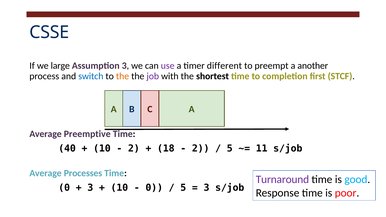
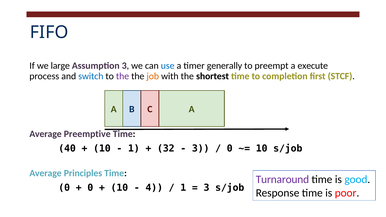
CSSE: CSSE -> FIFO (49, 32)
use colour: purple -> blue (168, 66)
different: different -> generally (224, 66)
another: another -> execute (313, 66)
the colour: orange -> purple (123, 76)
job colour: purple -> orange (153, 76)
2: 2 -> 1 (134, 148)
18: 18 -> 32 (166, 148)
2: 2 -> 3 (201, 148)
5: 5 -> 0 (230, 148)
11: 11 -> 10 (262, 148)
Processes: Processes -> Principles (83, 173)
3: 3 -> 0 (90, 188)
0: 0 -> 4 (154, 188)
5: 5 -> 1 (183, 188)
